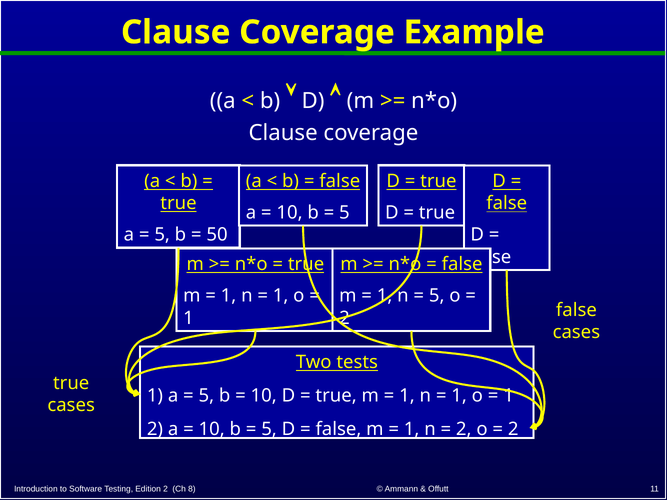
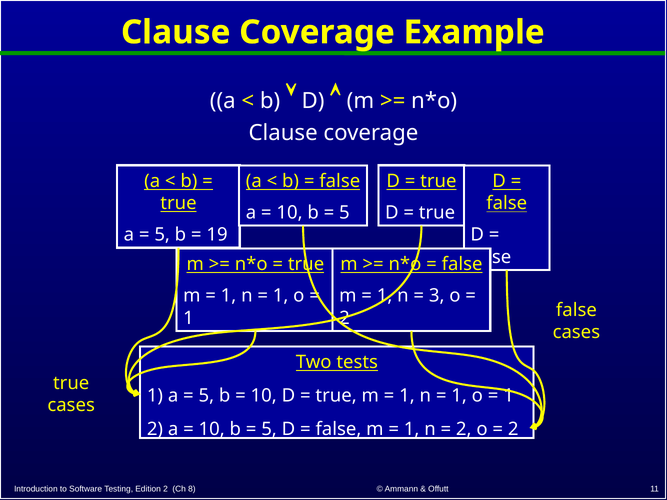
50: 50 -> 19 (217, 235)
5: 5 -> 3 (437, 296)
